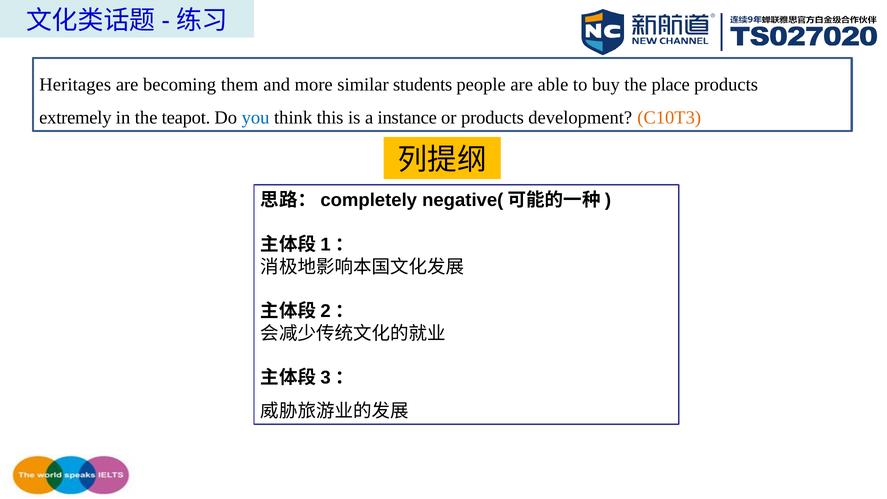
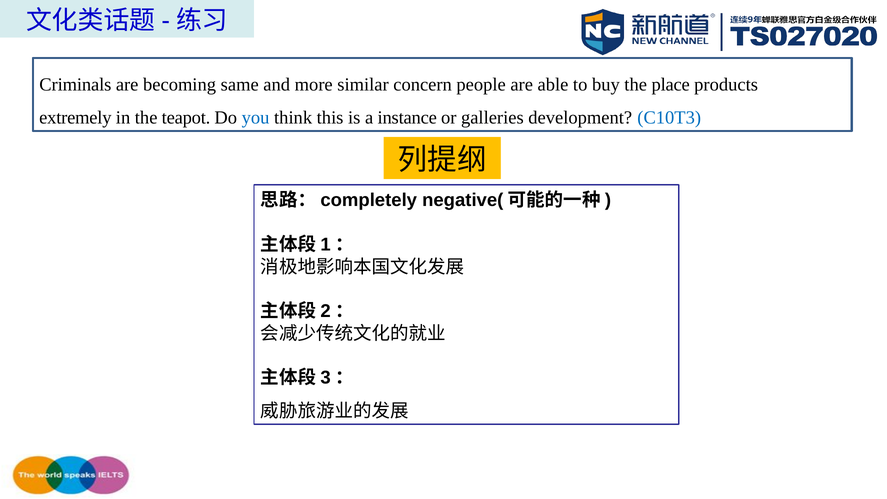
Heritages: Heritages -> Criminals (75, 85)
them: them -> same (240, 85)
students: students -> concern (423, 85)
or products: products -> galleries (492, 118)
C10T3 colour: orange -> blue (669, 118)
